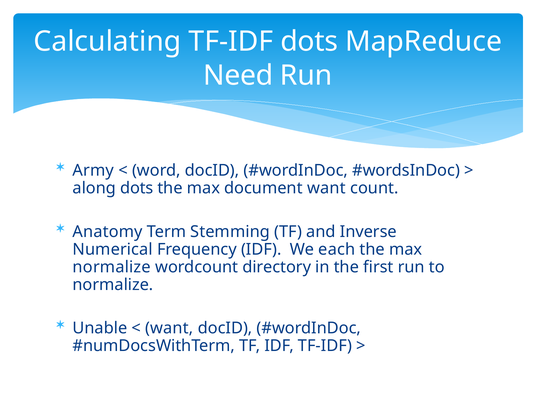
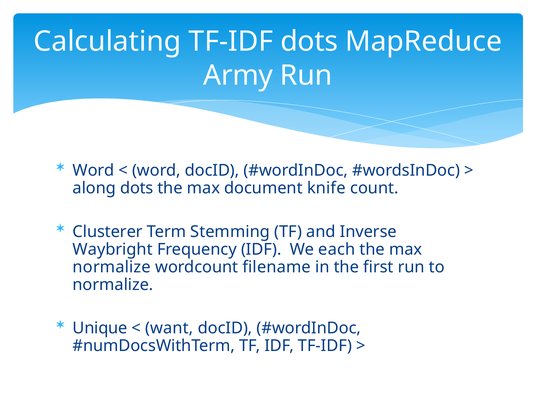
Need: Need -> Army (238, 75)
Army: Army -> Word (93, 170)
document want: want -> knife (326, 188)
Anatomy: Anatomy -> Clusterer (108, 232)
Numerical: Numerical -> Waybright (113, 249)
directory: directory -> filename (277, 267)
Unable: Unable -> Unique (100, 328)
